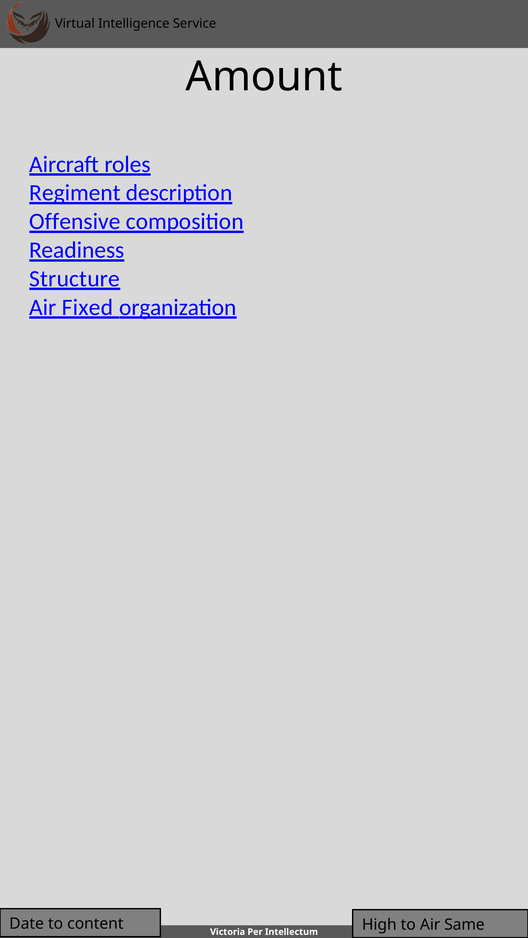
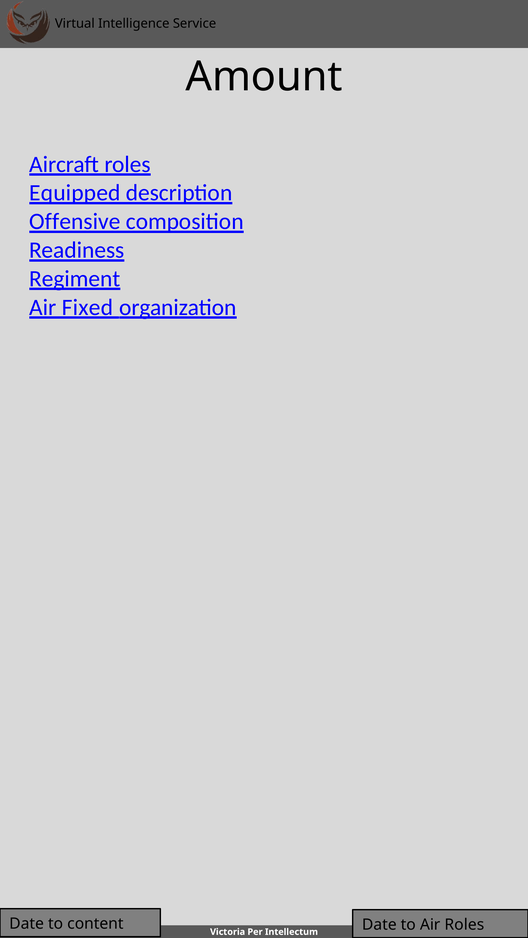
Regiment: Regiment -> Equipped (75, 193)
Structure: Structure -> Regiment (75, 279)
content High: High -> Date (379, 925)
Air Same: Same -> Roles (464, 925)
